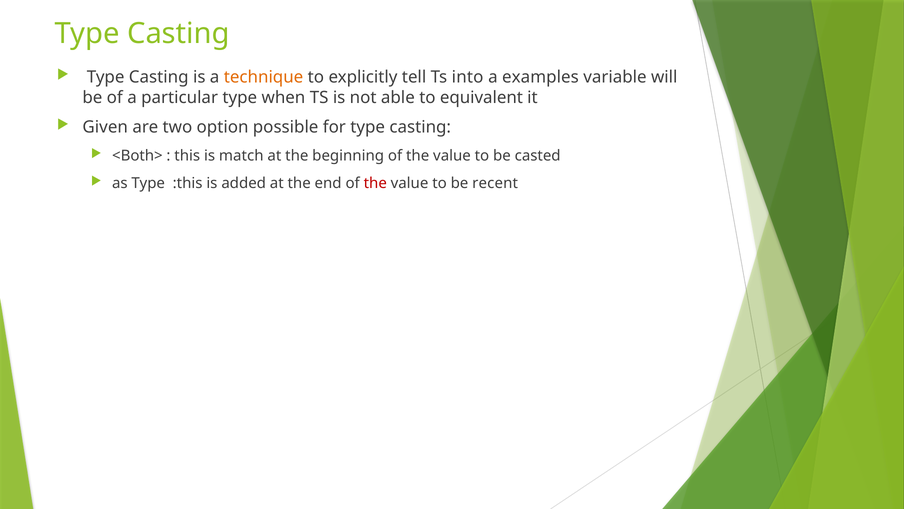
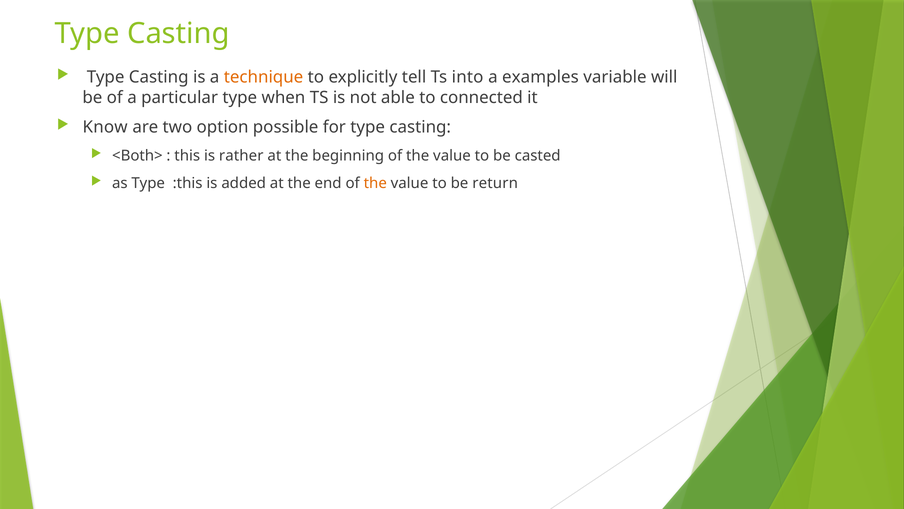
equivalent: equivalent -> connected (481, 97)
Given: Given -> Know (105, 127)
match: match -> rather (241, 156)
the colour: red -> orange (375, 183)
recent: recent -> return (495, 183)
